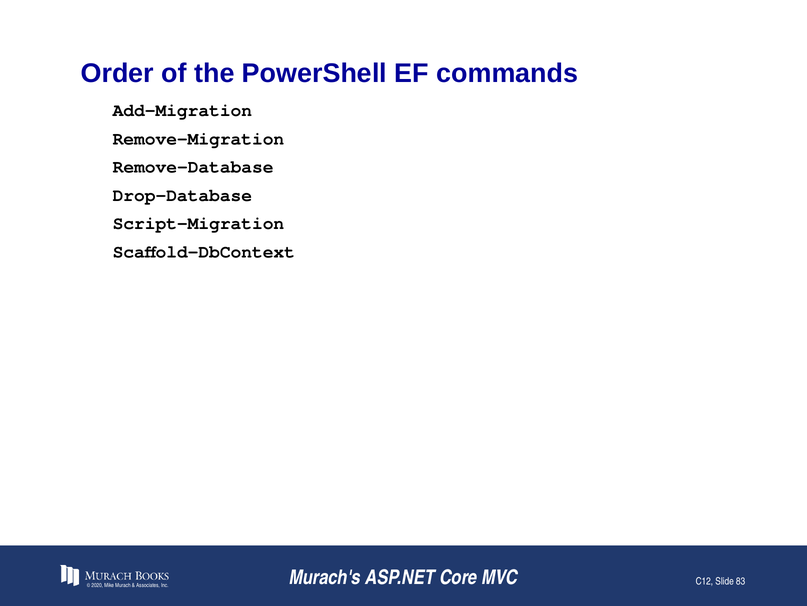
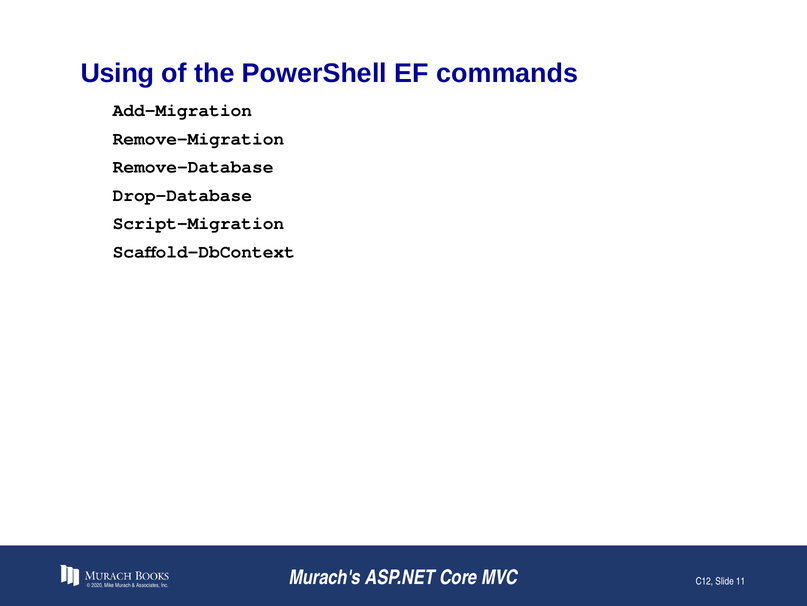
Order: Order -> Using (117, 73)
83: 83 -> 11 (741, 581)
